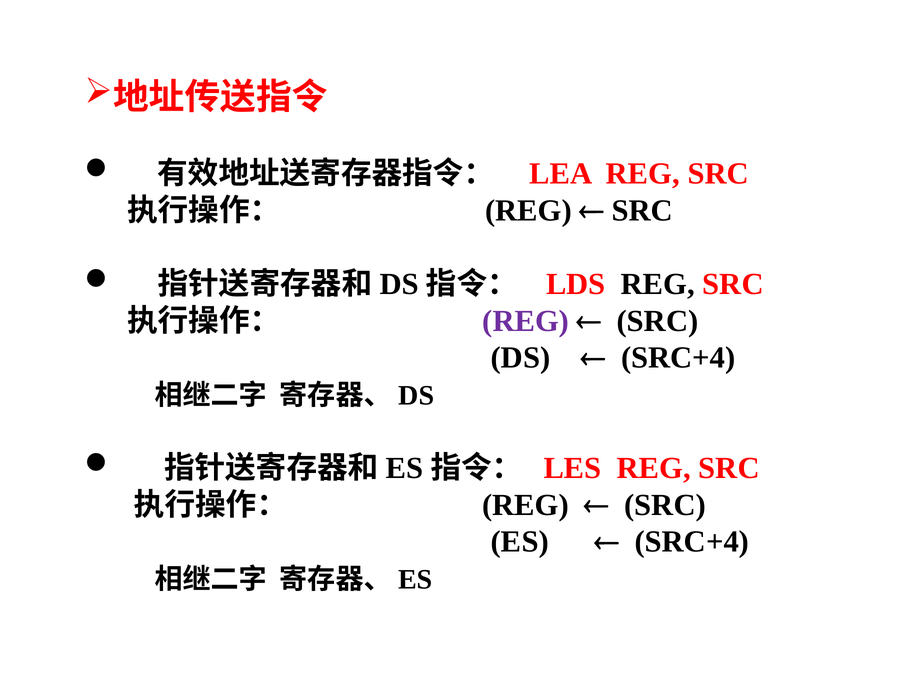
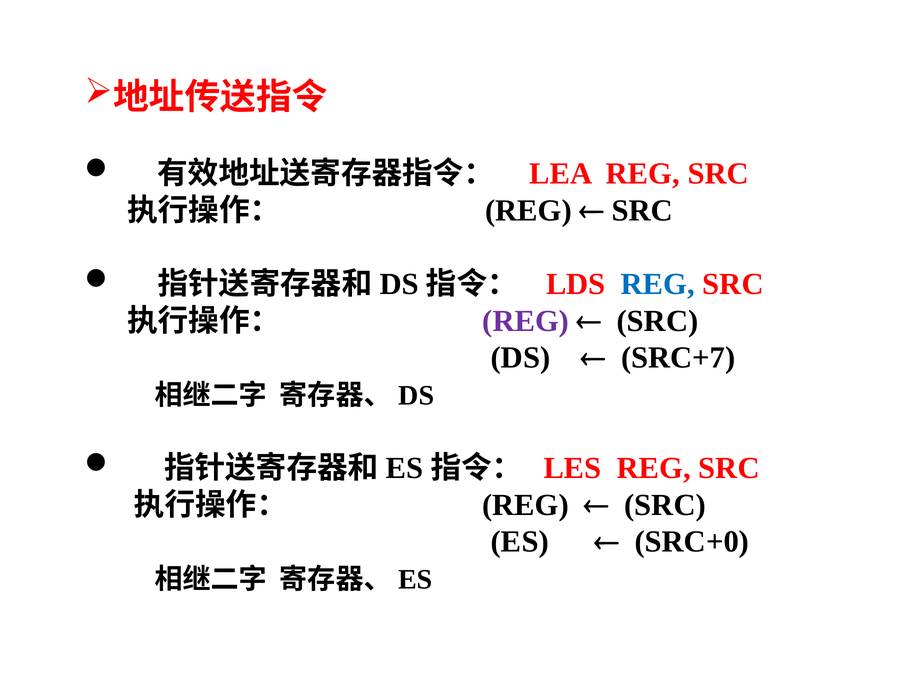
REG colour: black -> blue (658, 284)
SRC+4: SRC+4 -> SRC+7 (678, 357)
SRC+4: SRC+4 -> SRC+0 (692, 541)
